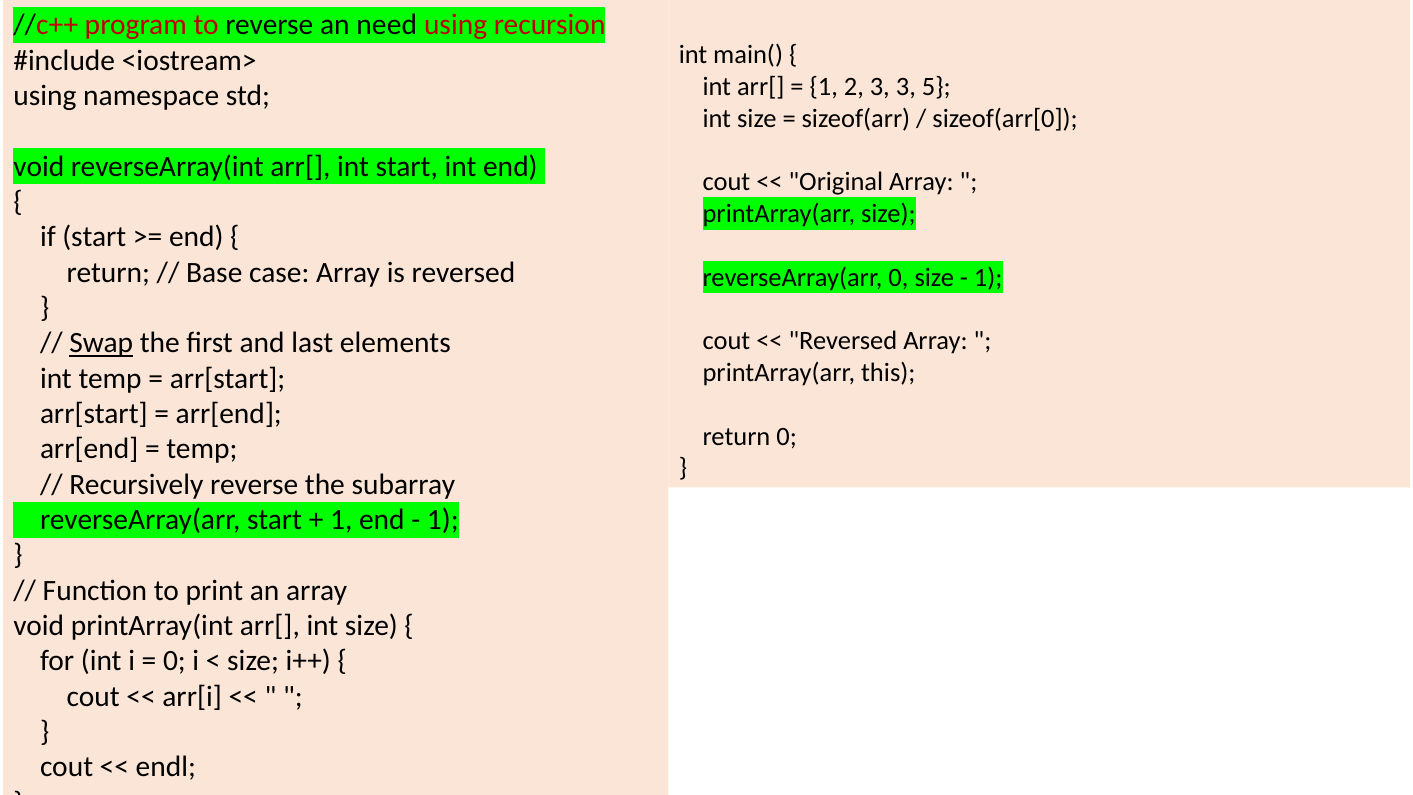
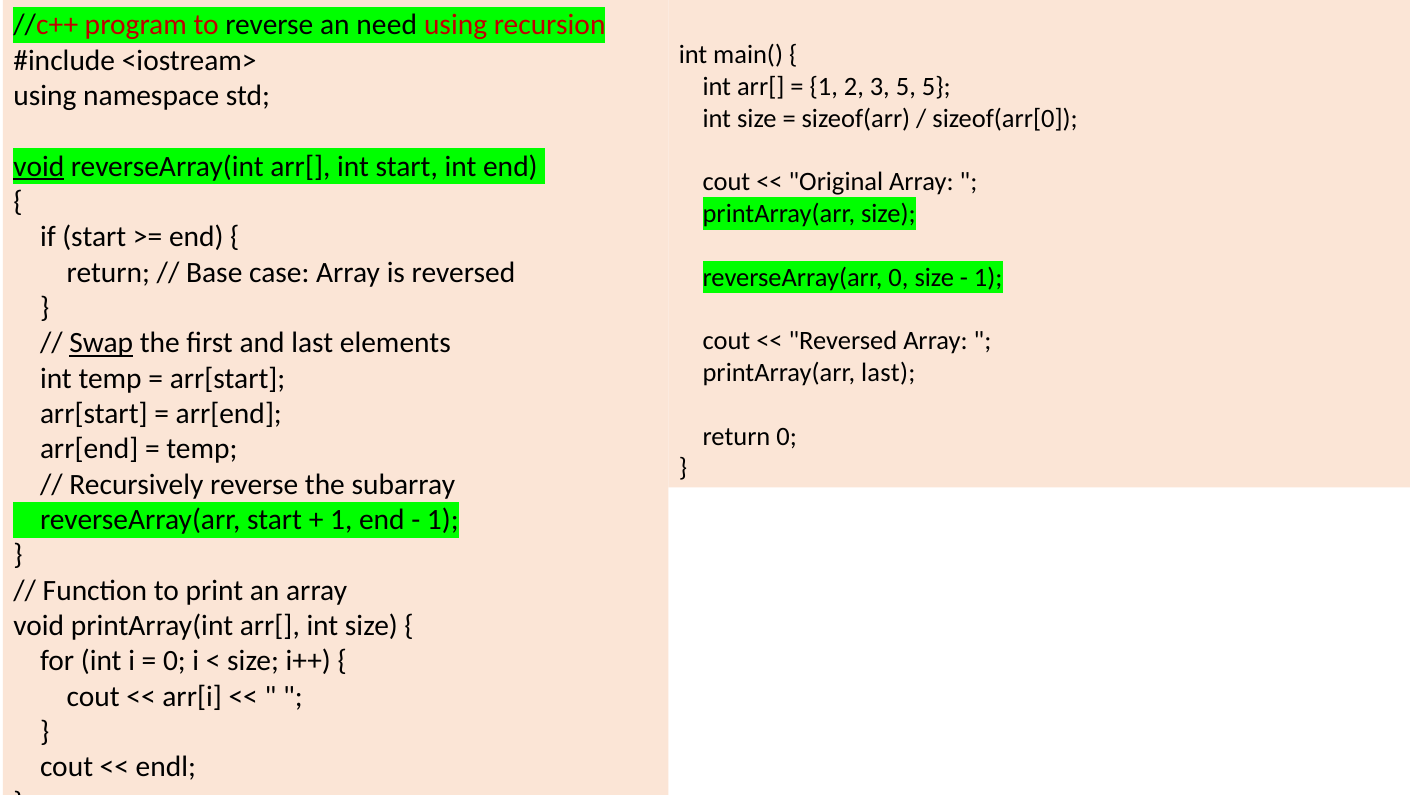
3 3: 3 -> 5 (906, 87)
void underline: none -> present (39, 166)
printArray(arr this: this -> last (888, 373)
